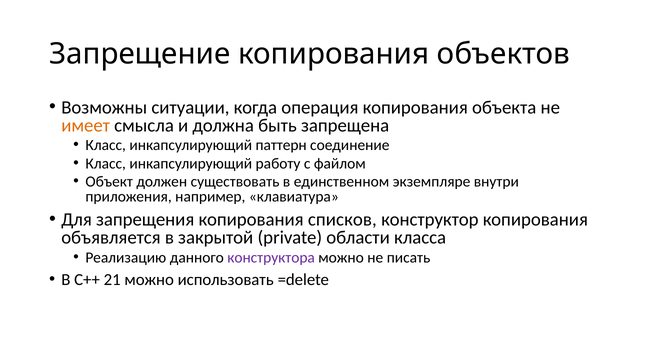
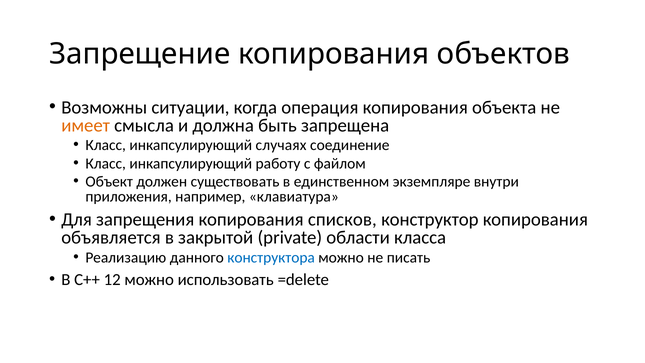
паттерн: паттерн -> случаях (281, 145)
конструктора colour: purple -> blue (271, 257)
21: 21 -> 12 (112, 280)
